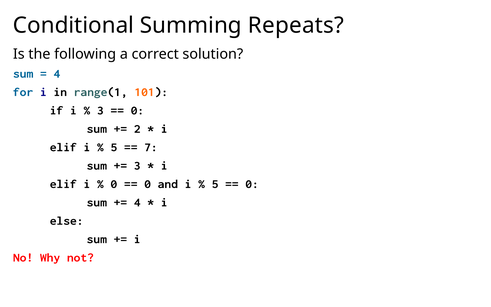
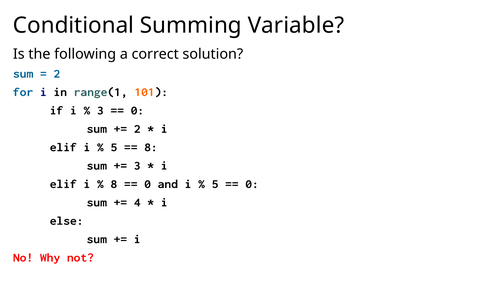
Repeats: Repeats -> Variable (296, 25)
4: 4 -> 2 (57, 74)
7: 7 -> 8 (151, 147)
0: 0 -> 8 (114, 184)
